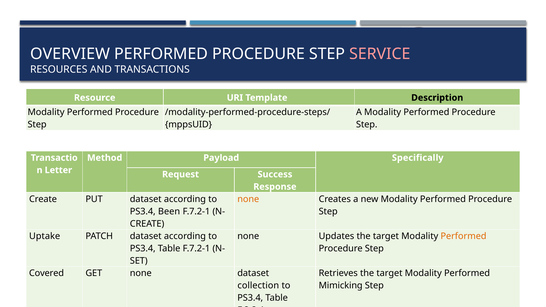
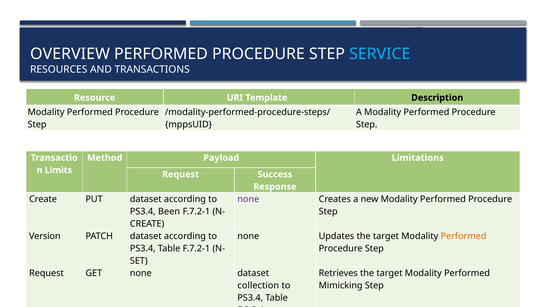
SERVICE colour: pink -> light blue (380, 54)
Specifically: Specifically -> Limitations (418, 158)
Letter: Letter -> Limits (58, 170)
none colour: orange -> purple (248, 199)
Uptake: Uptake -> Version (45, 236)
Covered: Covered -> Request (46, 273)
